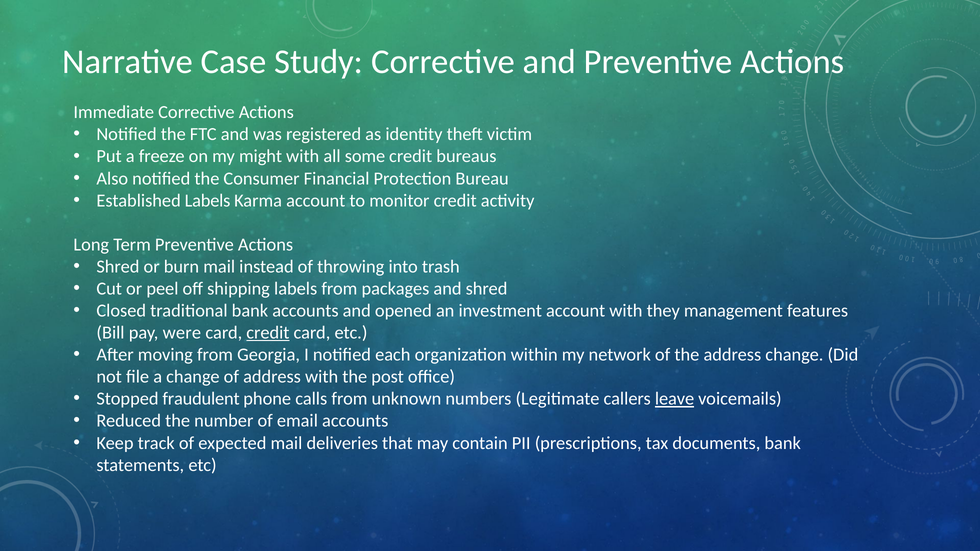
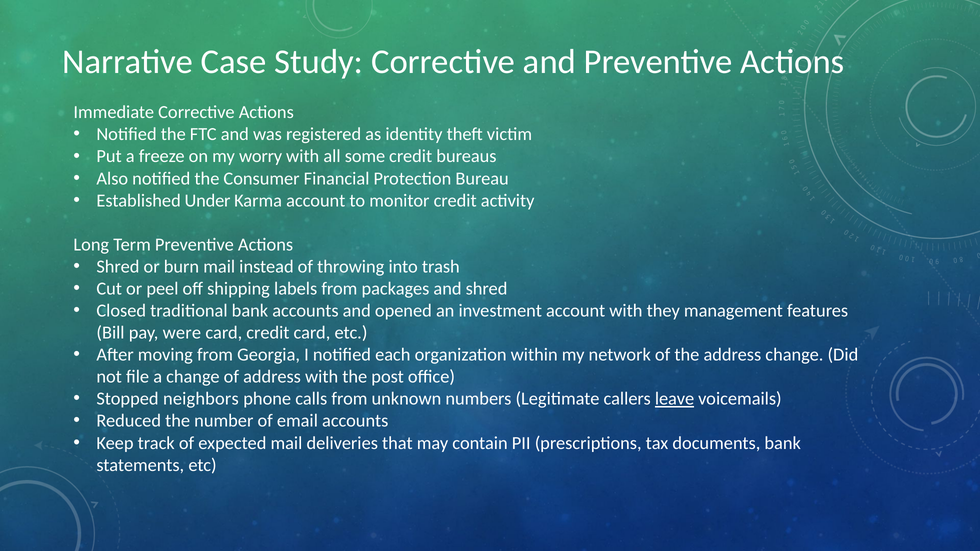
might: might -> worry (261, 157)
Established Labels: Labels -> Under (208, 201)
credit underline: present -> none (268, 333)
fraudulent: fraudulent -> neighbors (201, 399)
